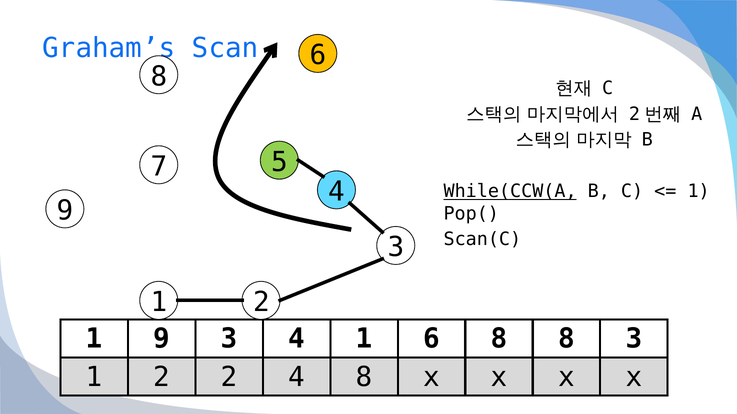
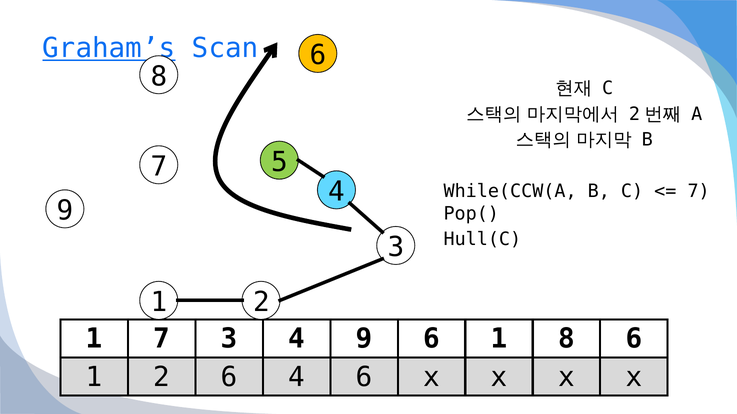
Graham’s underline: none -> present (109, 48)
While(CCW(A underline: present -> none (510, 192)
1: 1 -> 7 (699, 192)
Scan(C: Scan(C -> Hull(C (482, 240)
1 9: 9 -> 7 (162, 339)
4 1: 1 -> 9 (364, 339)
8: 8 -> 1 (499, 339)
3: 3 -> 6 (634, 339)
2 2: 2 -> 6 (229, 377)
4 8: 8 -> 6 (364, 377)
